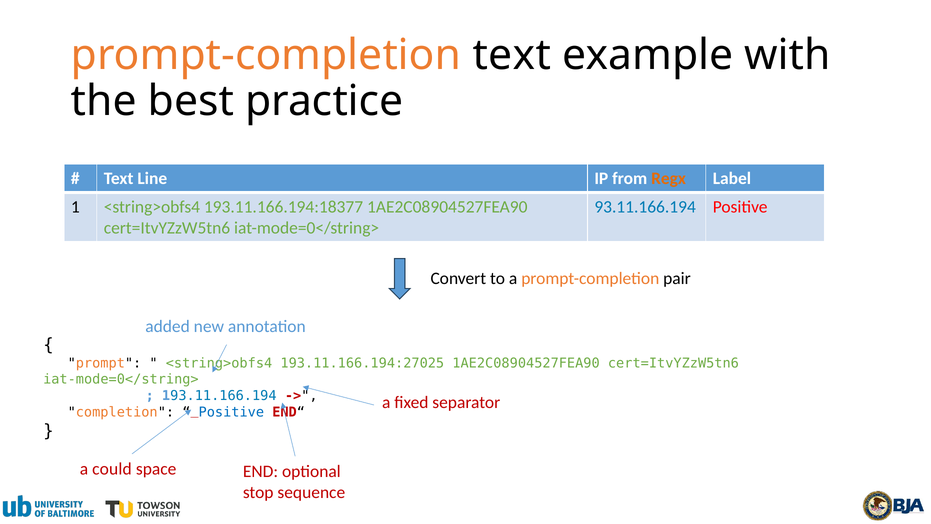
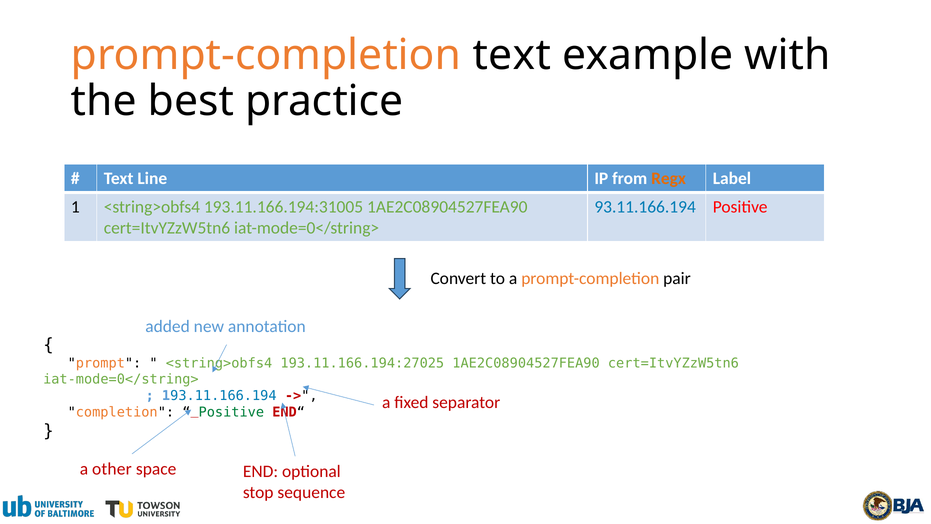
193.11.166.194:18377: 193.11.166.194:18377 -> 193.11.166.194:31005 (284, 207)
Positive colour: blue -> green (231, 412)
could: could -> other (112, 469)
